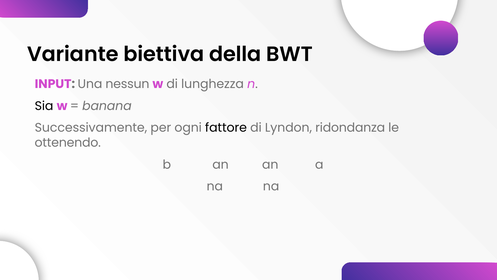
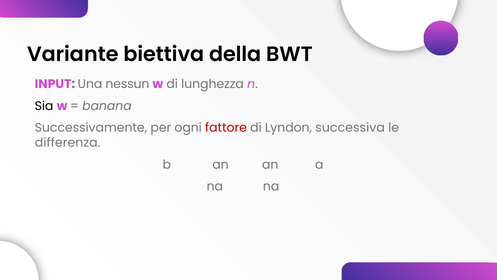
fattore colour: black -> red (226, 128)
ridondanza: ridondanza -> successiva (350, 128)
ottenendo: ottenendo -> differenza (68, 143)
